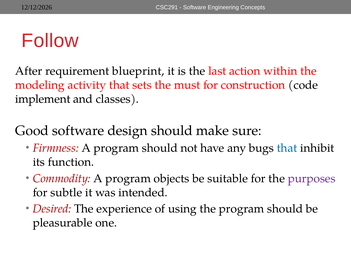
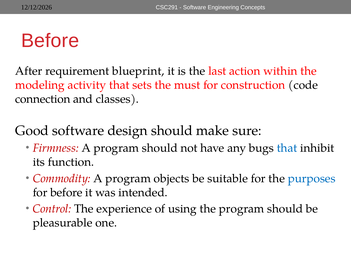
Follow: Follow -> Before (50, 41)
implement: implement -> connection (43, 99)
purposes colour: purple -> blue (312, 179)
for subtle: subtle -> before (66, 193)
Desired: Desired -> Control (52, 209)
